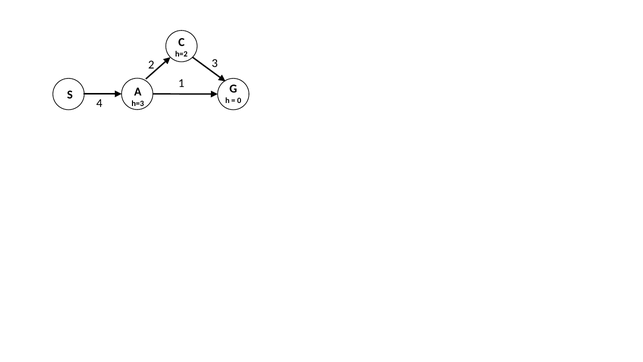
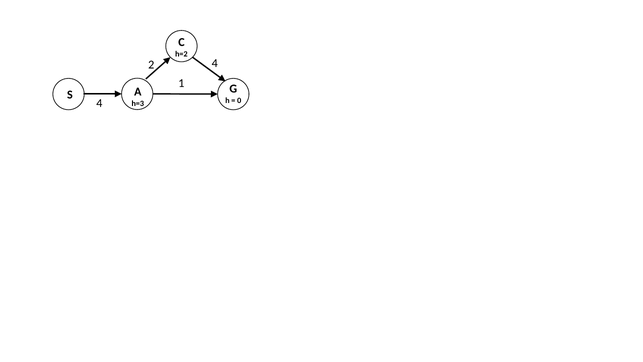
2 3: 3 -> 4 (215, 63)
